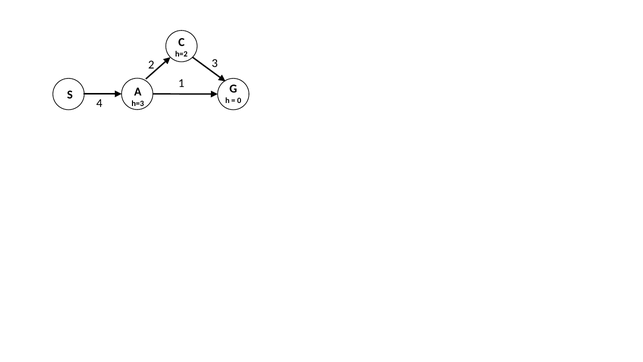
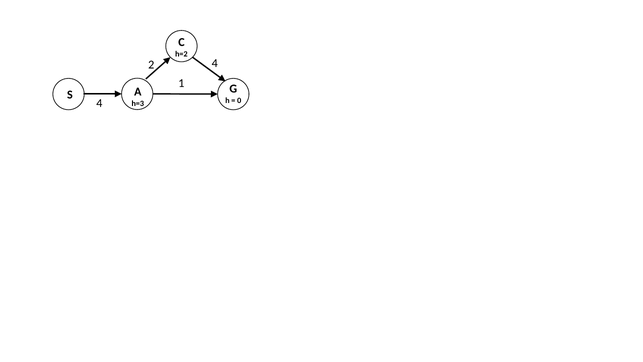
2 3: 3 -> 4 (215, 63)
